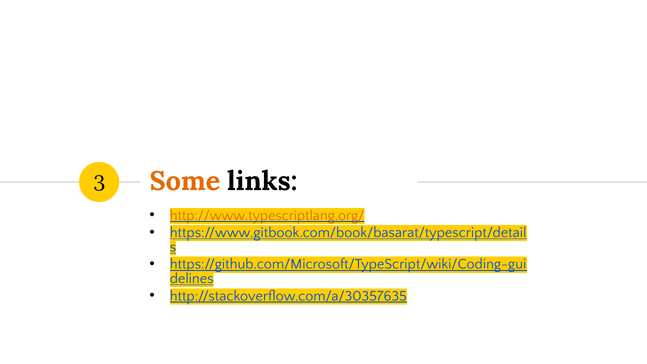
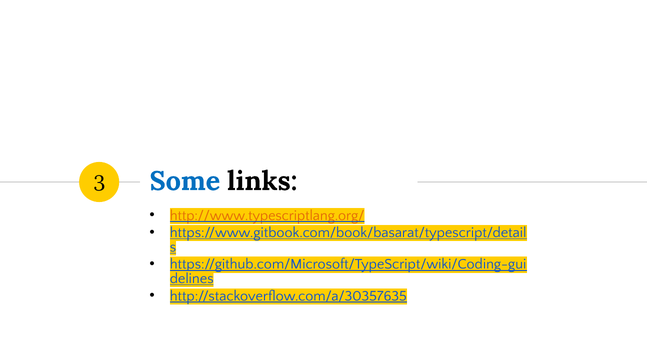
Some colour: orange -> blue (185, 181)
